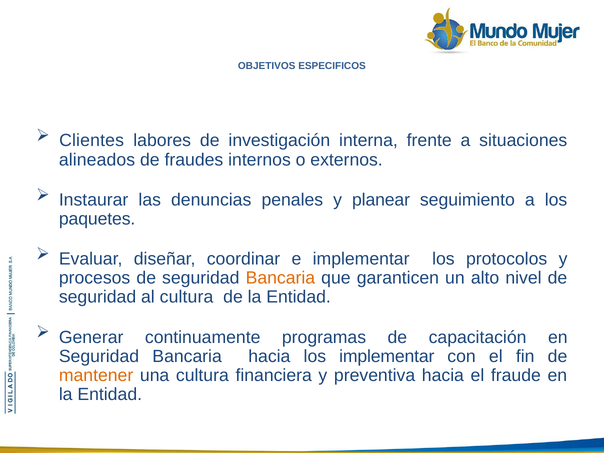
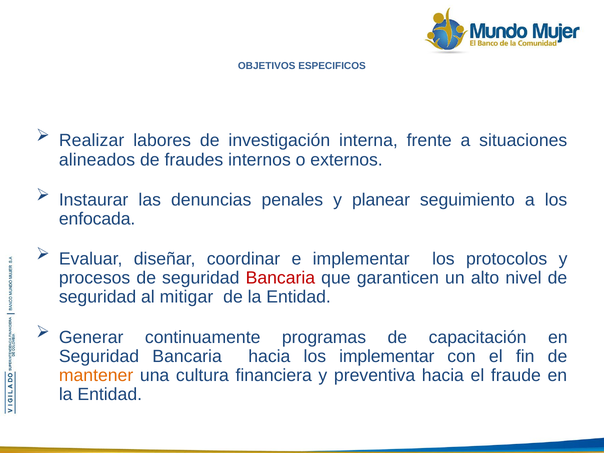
Clientes: Clientes -> Realizar (92, 141)
paquetes: paquetes -> enfocada (97, 219)
Bancaria colour: orange -> red (280, 278)
al cultura: cultura -> mitigar (187, 297)
